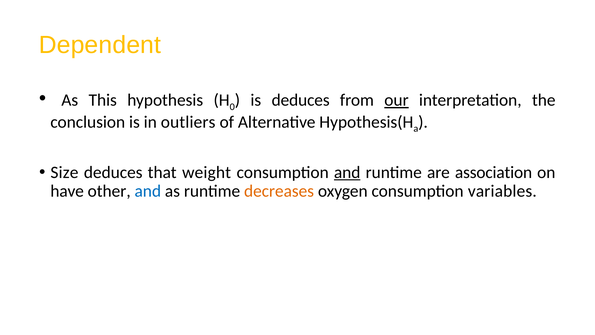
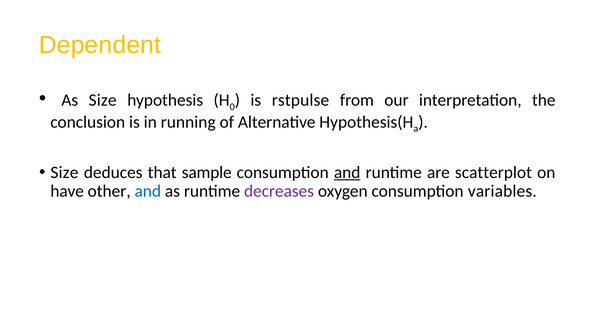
As This: This -> Size (103, 100)
is deduces: deduces -> rstpulse (300, 100)
our underline: present -> none (396, 100)
outliers: outliers -> running (188, 122)
weight: weight -> sample (207, 172)
association: association -> scatterplot (493, 172)
decreases colour: orange -> purple (279, 191)
